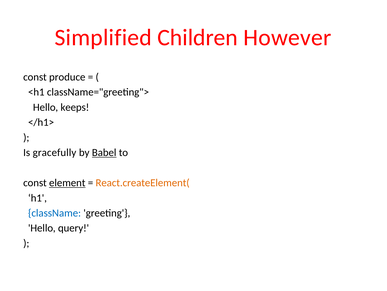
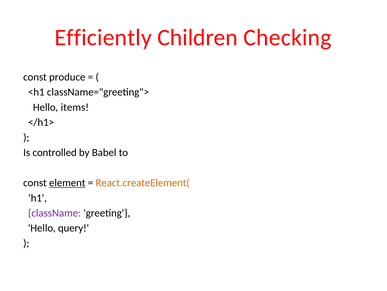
Simplified: Simplified -> Efficiently (103, 37)
However: However -> Checking (287, 37)
keeps: keeps -> items (75, 107)
gracefully: gracefully -> controlled (55, 152)
Babel underline: present -> none (104, 152)
className colour: blue -> purple (55, 212)
